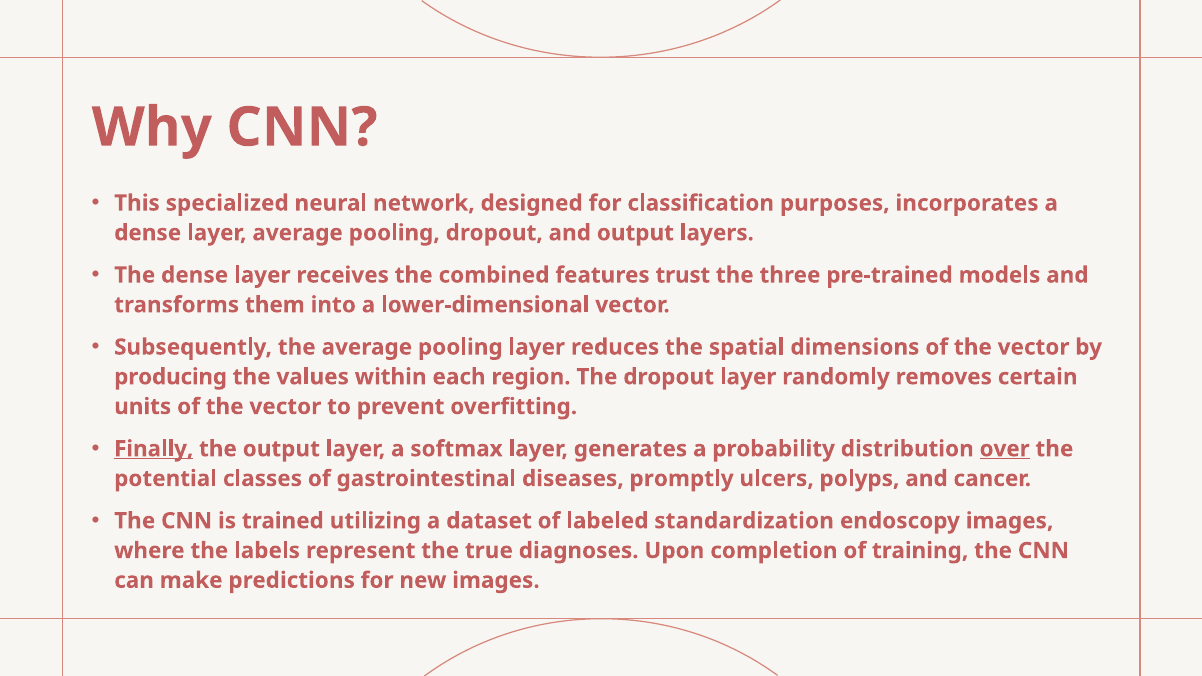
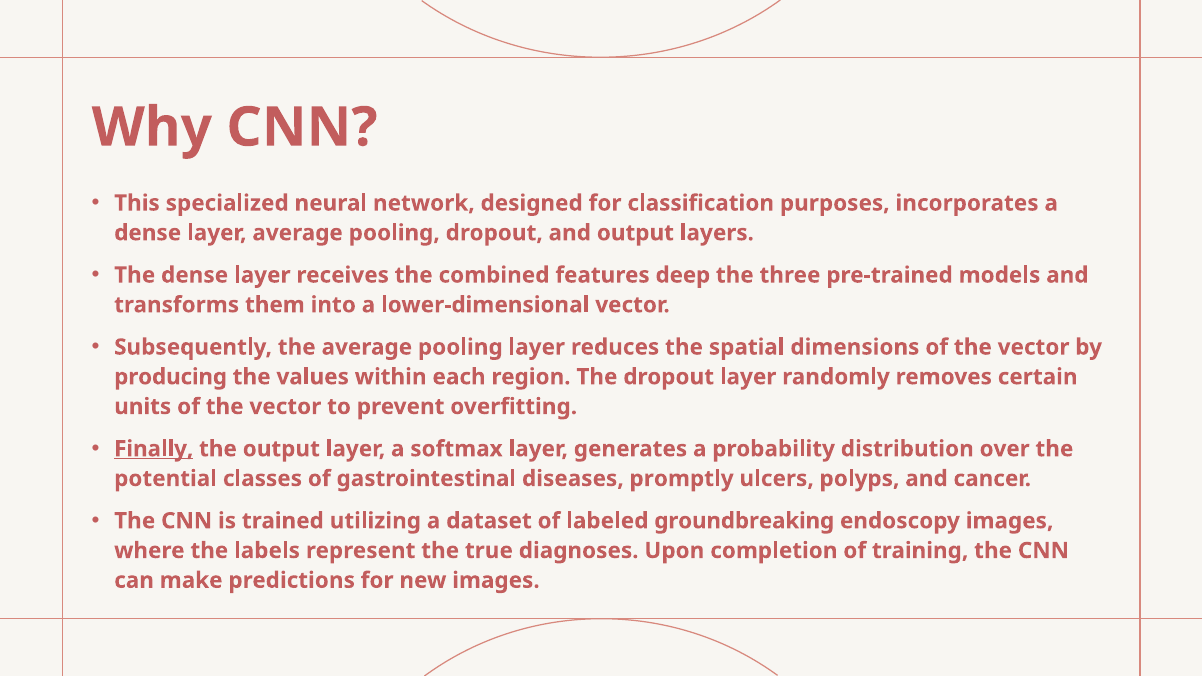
trust: trust -> deep (683, 275)
over underline: present -> none (1005, 449)
standardization: standardization -> groundbreaking (744, 521)
